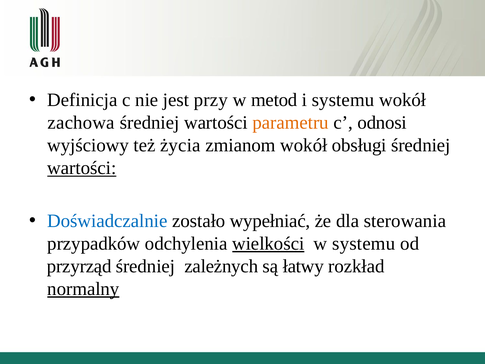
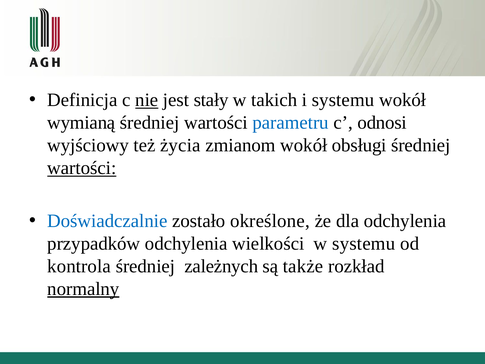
nie underline: none -> present (147, 100)
przy: przy -> stały (211, 100)
metod: metod -> takich (274, 100)
zachowa: zachowa -> wymianą (81, 123)
parametru colour: orange -> blue (291, 123)
wypełniać: wypełniać -> określone (270, 221)
dla sterowania: sterowania -> odchylenia (405, 221)
wielkości underline: present -> none (268, 243)
przyrząd: przyrząd -> kontrola (79, 266)
łatwy: łatwy -> także (303, 266)
